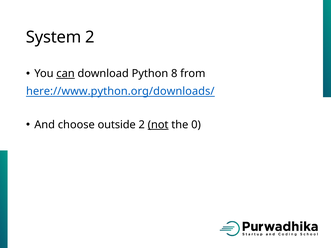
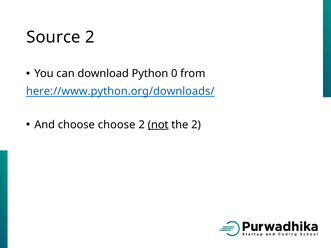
System: System -> Source (53, 37)
can underline: present -> none (66, 74)
8: 8 -> 0 (174, 74)
choose outside: outside -> choose (117, 125)
the 0: 0 -> 2 (196, 125)
